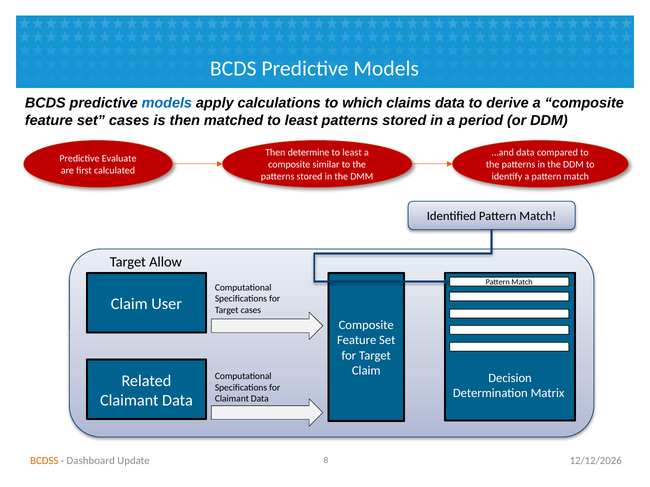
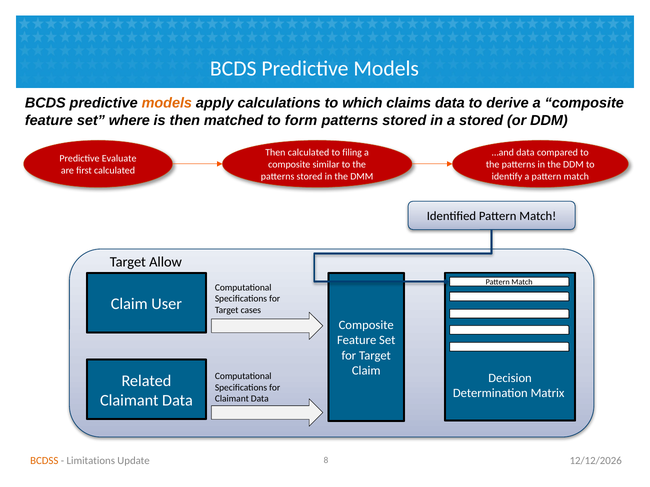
models colour: blue -> orange (167, 103)
set cases: cases -> where (129, 121)
matched to least: least -> form (301, 121)
a period: period -> stored (481, 121)
Then determine: determine -> calculated (309, 153)
least: least -> filing (352, 153)
Dashboard: Dashboard -> Limitations (91, 461)
